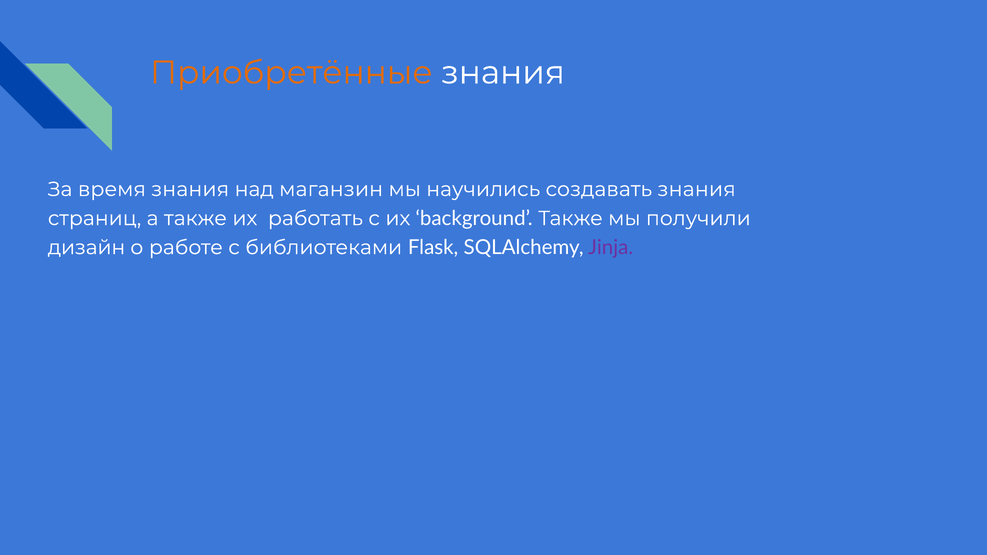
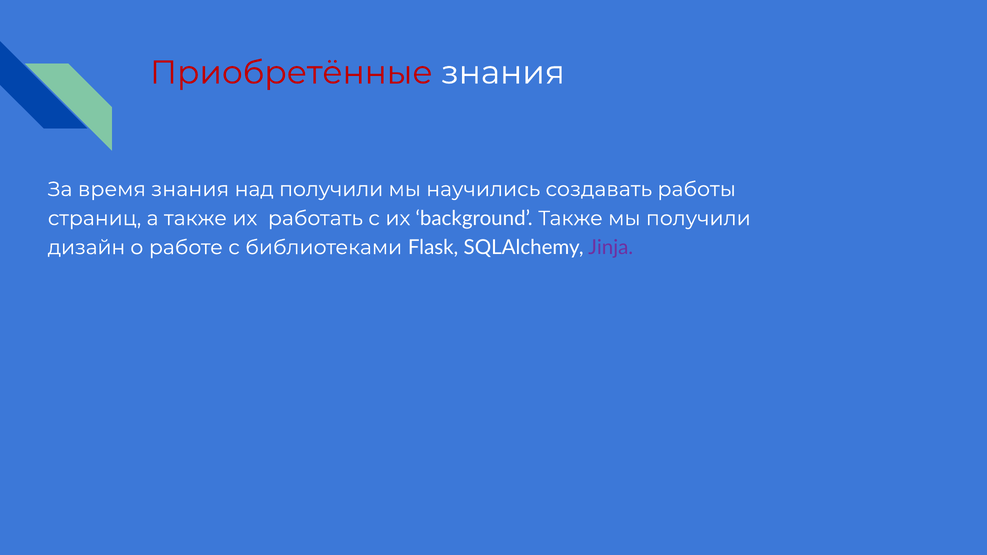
Приобретённые colour: orange -> red (291, 73)
над маганзин: маганзин -> получили (331, 189)
создавать знания: знания -> работы (697, 189)
